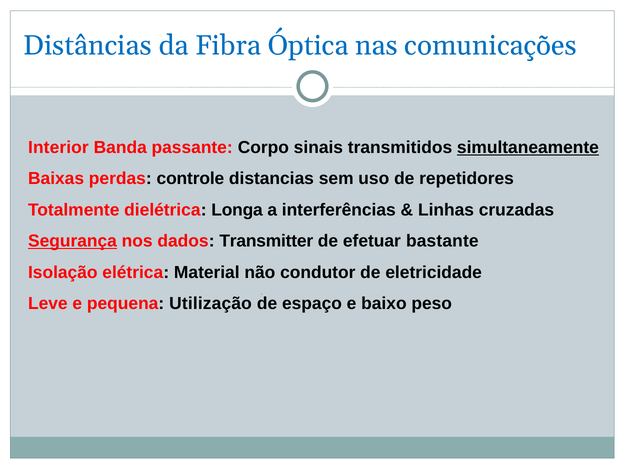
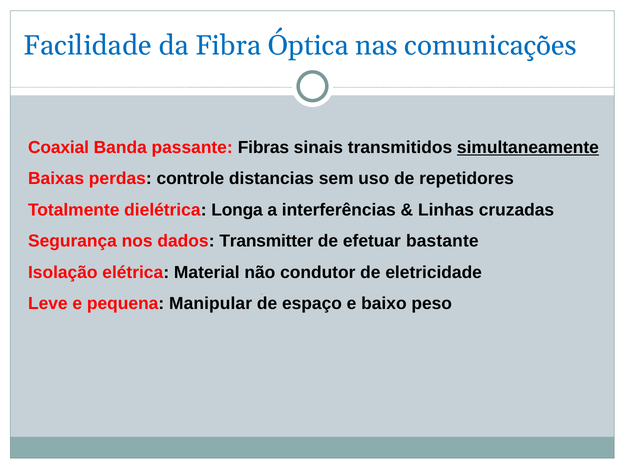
Distâncias: Distâncias -> Facilidade (88, 46)
Interior: Interior -> Coaxial (59, 147)
Corpo: Corpo -> Fibras (263, 147)
Segurança underline: present -> none (72, 241)
Utilização: Utilização -> Manipular (211, 304)
